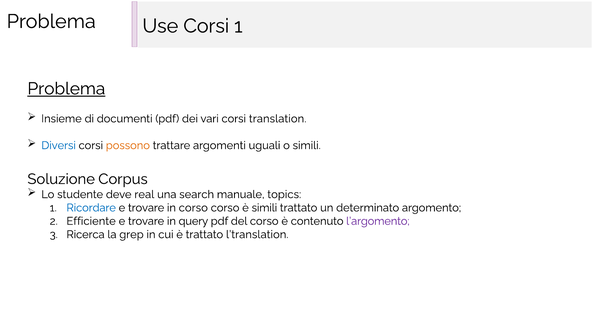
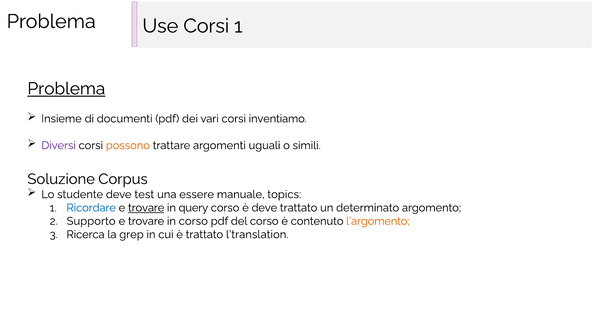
translation: translation -> inventiamo (278, 119)
Diversi colour: blue -> purple (59, 146)
real: real -> test (144, 195)
search: search -> essere (197, 195)
trovare underline: none -> present (146, 208)
in corso: corso -> query (193, 208)
è simili: simili -> deve (264, 208)
Efficiente: Efficiente -> Supporto (91, 222)
in query: query -> corso (193, 222)
l’argomento colour: purple -> orange (378, 222)
